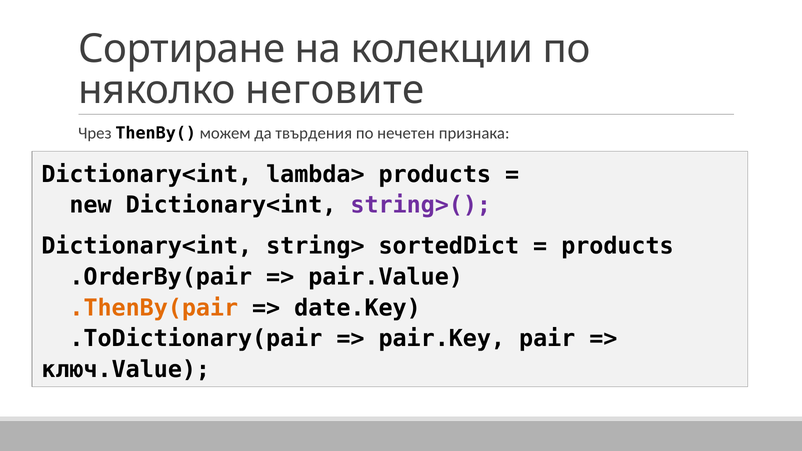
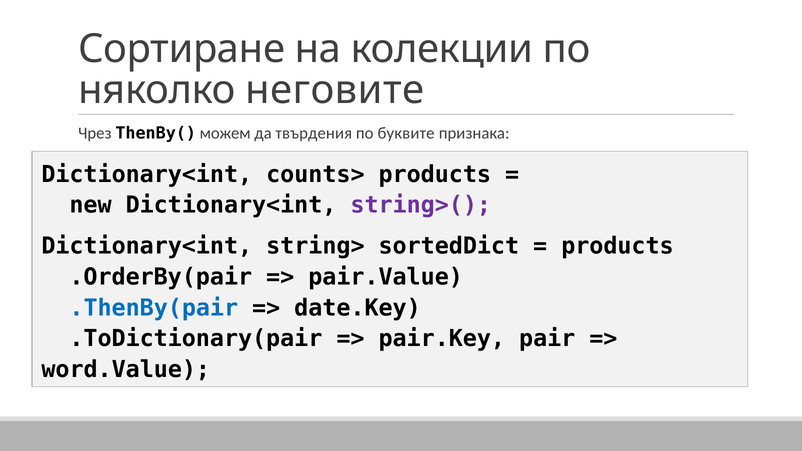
нечетен: нечетен -> буквите (406, 133)
lambda>: lambda> -> counts> (315, 174)
.ThenBy(pair colour: orange -> blue (154, 308)
ключ.Value: ключ.Value -> word.Value (126, 370)
